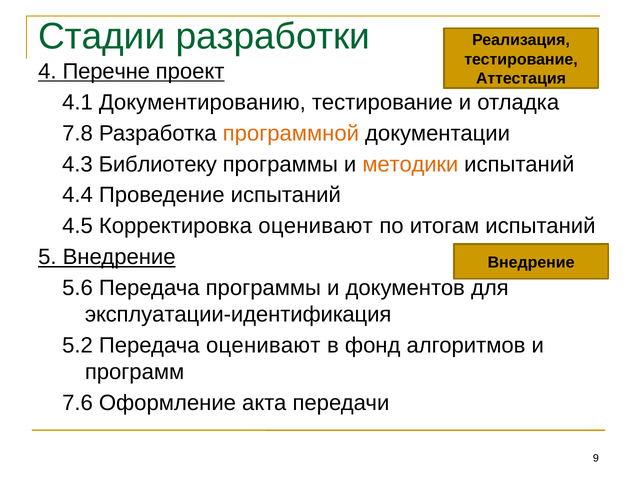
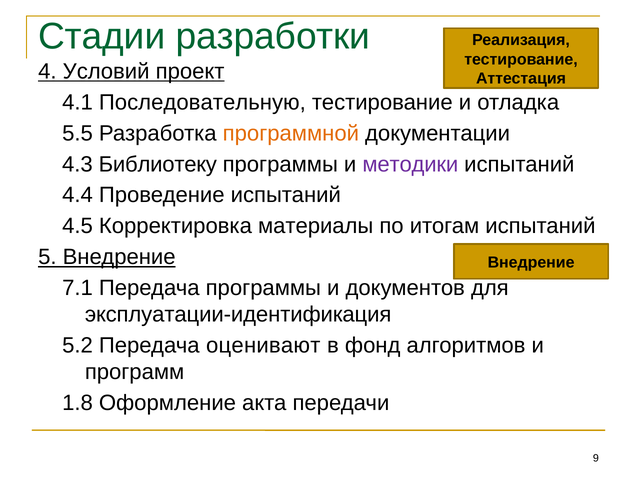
Перечне: Перечне -> Условий (106, 71)
Документированию: Документированию -> Последовательную (202, 102)
7.8: 7.8 -> 5.5 (78, 133)
методики colour: orange -> purple (410, 164)
Корректировка оценивают: оценивают -> материалы (316, 226)
5.6: 5.6 -> 7.1 (78, 288)
7.6: 7.6 -> 1.8 (78, 403)
